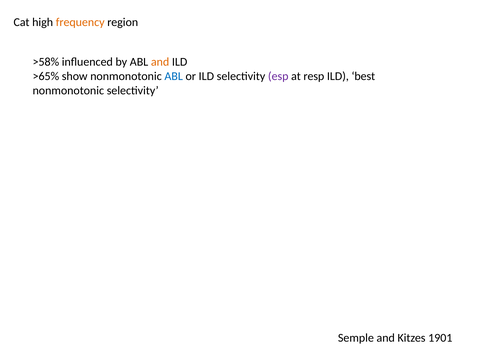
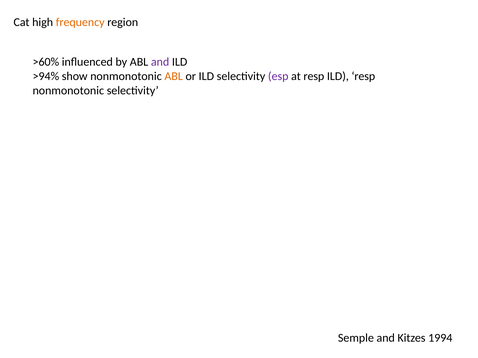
>58%: >58% -> >60% (46, 62)
and colour: orange -> purple (160, 62)
>65%: >65% -> >94% (46, 76)
ABL colour: blue -> orange (174, 76)
ILD best: best -> resp (363, 76)
1901: 1901 -> 1994 (440, 339)
